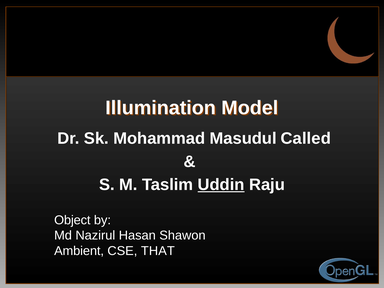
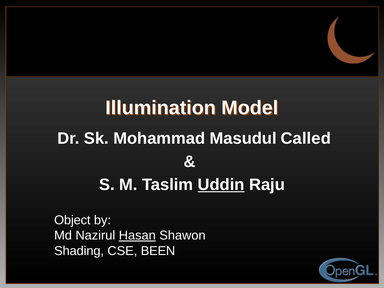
Hasan underline: none -> present (137, 235)
Ambient: Ambient -> Shading (79, 251)
THAT: THAT -> BEEN (158, 251)
